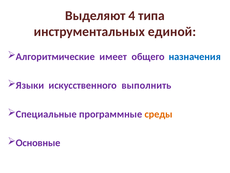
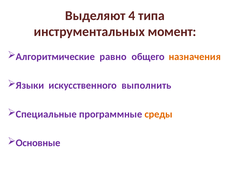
единой: единой -> момент (172, 32)
имеет: имеет -> равно (113, 57)
назначения colour: blue -> orange (195, 57)
